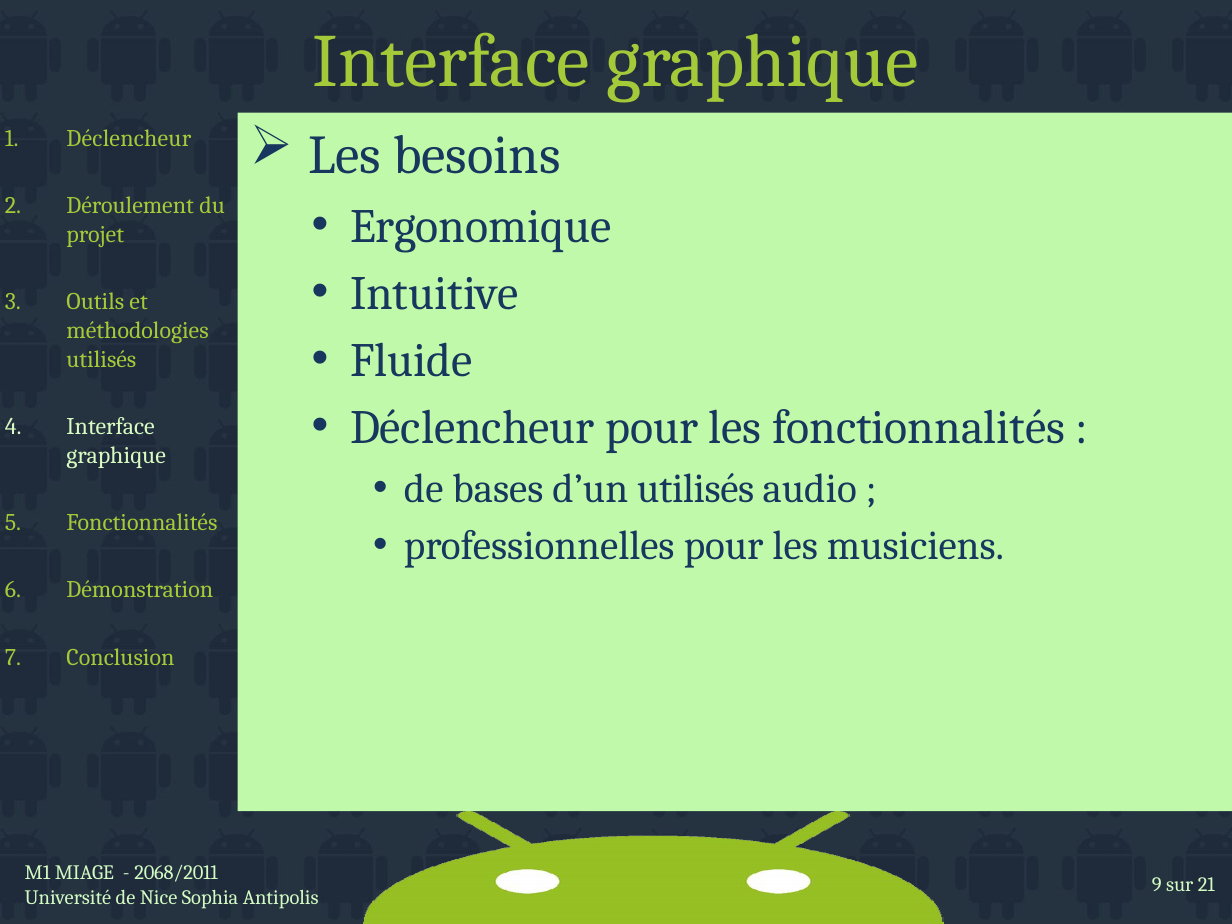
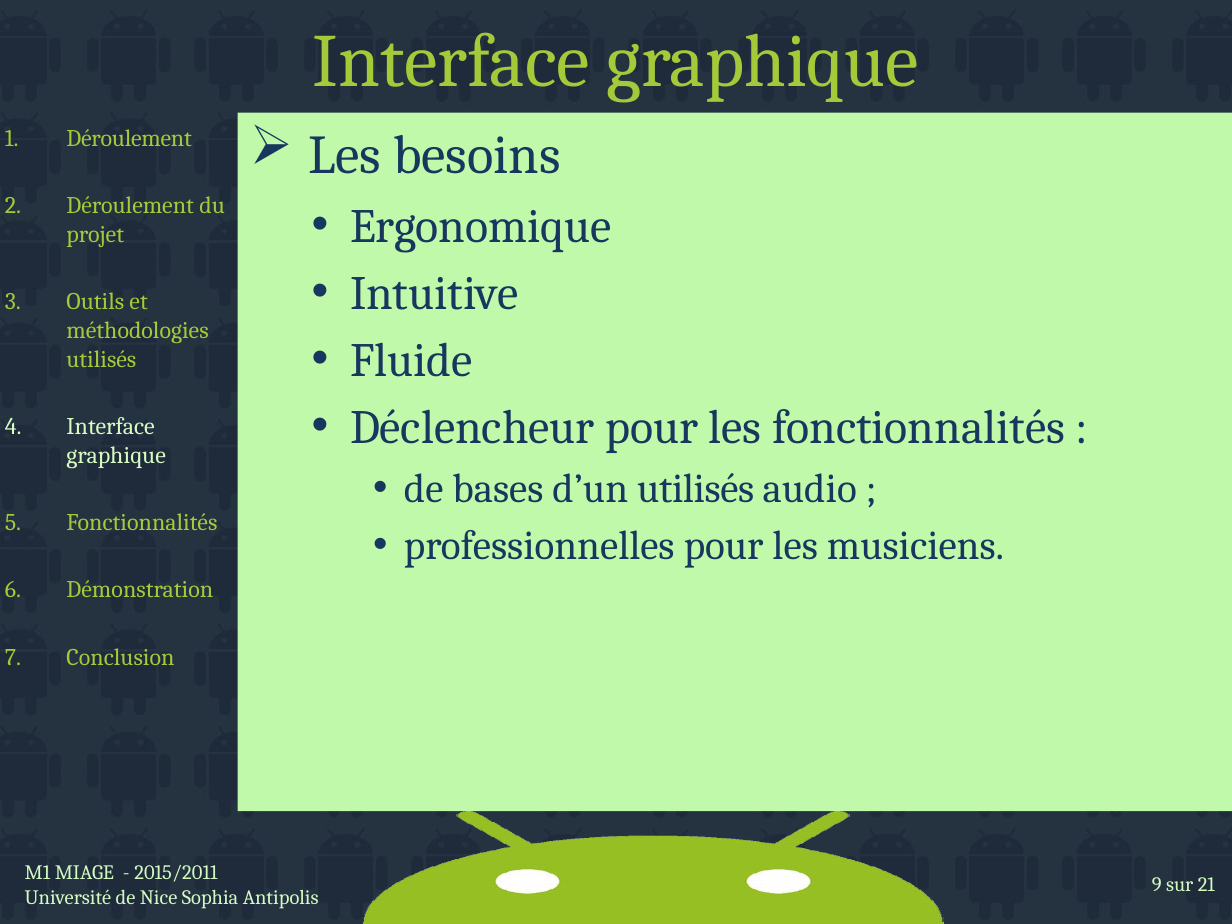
Déclencheur: Déclencheur -> Déroulement (129, 139)
2068/2011: 2068/2011 -> 2015/2011 (176, 873)
